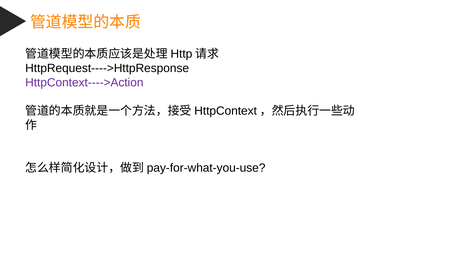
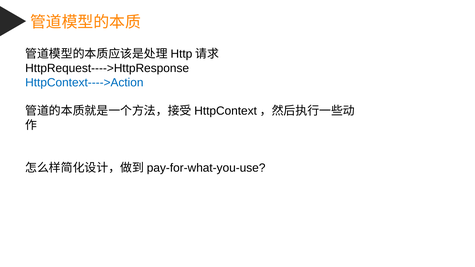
HttpContext---->Action colour: purple -> blue (84, 83)
